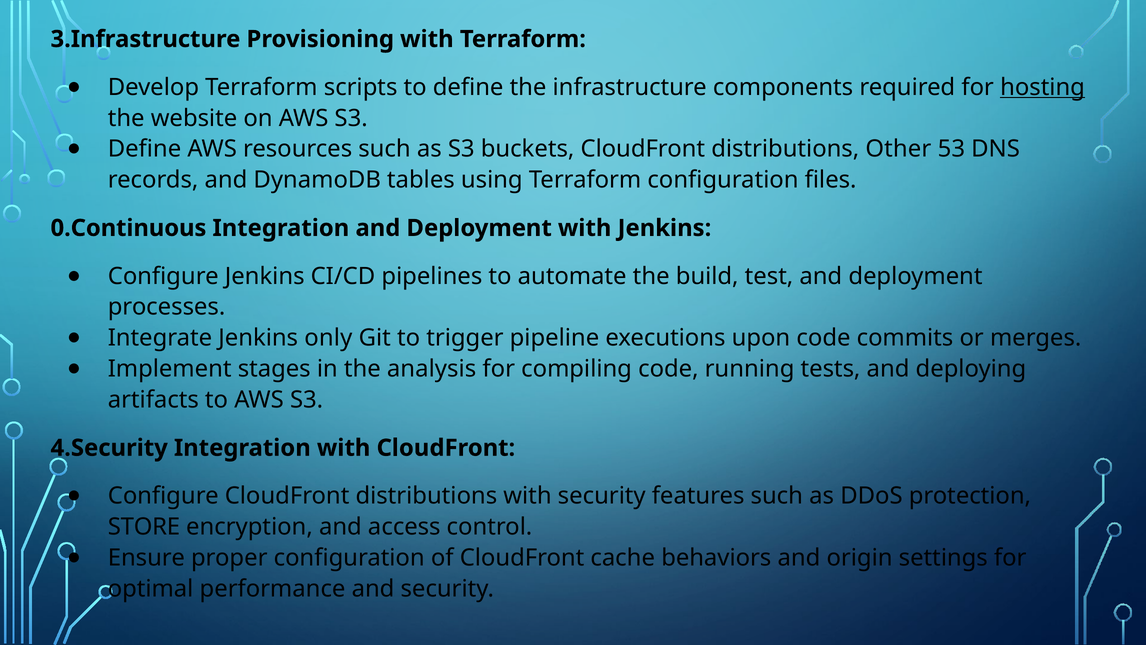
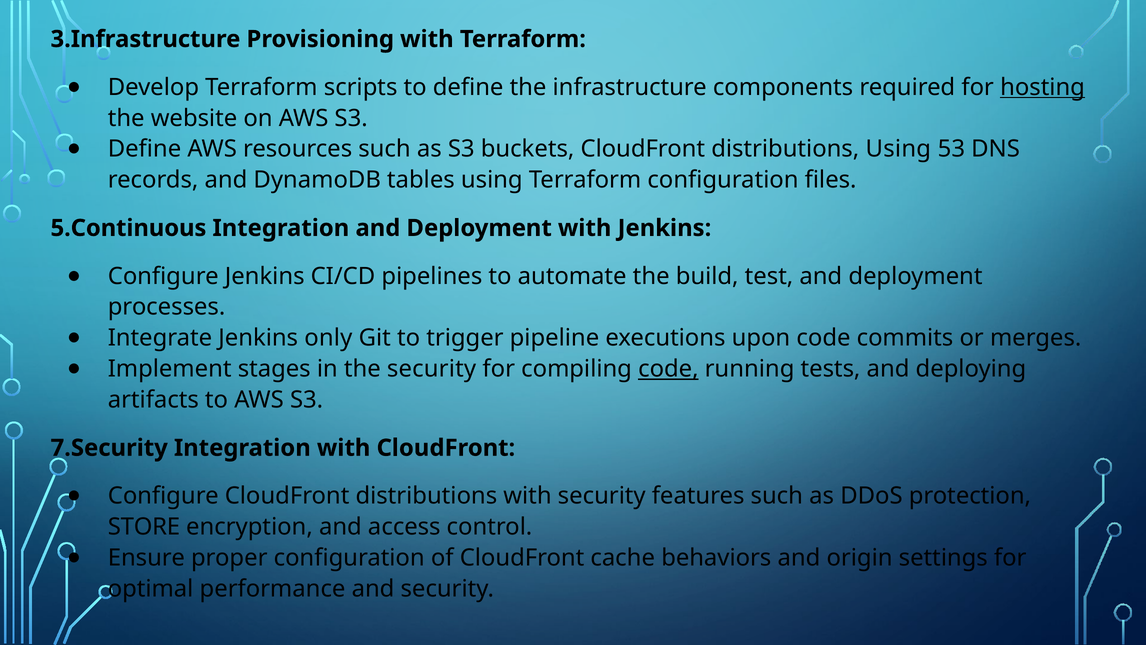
distributions Other: Other -> Using (898, 149)
0.Continuous: 0.Continuous -> 5.Continuous (128, 228)
the analysis: analysis -> security (432, 369)
code underline: none -> present (668, 369)
4.Security: 4.Security -> 7.Security (109, 448)
